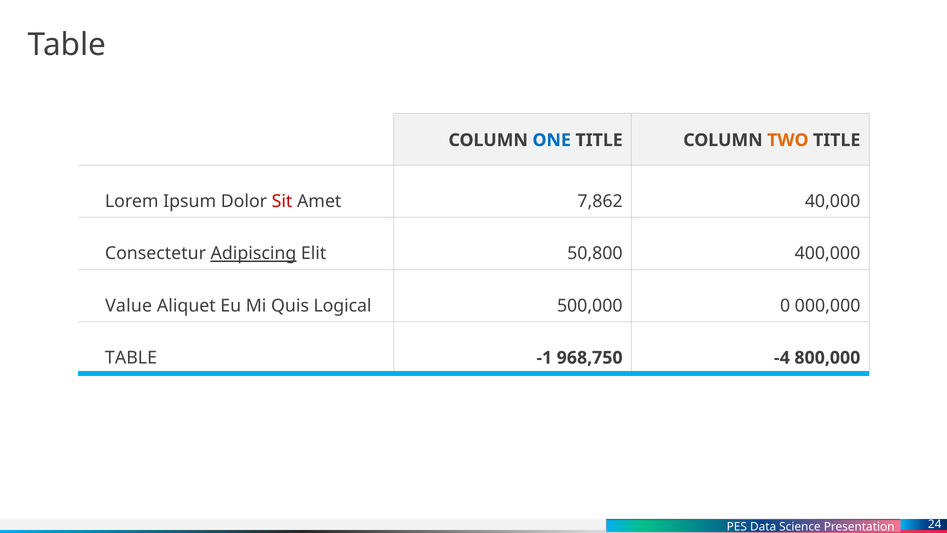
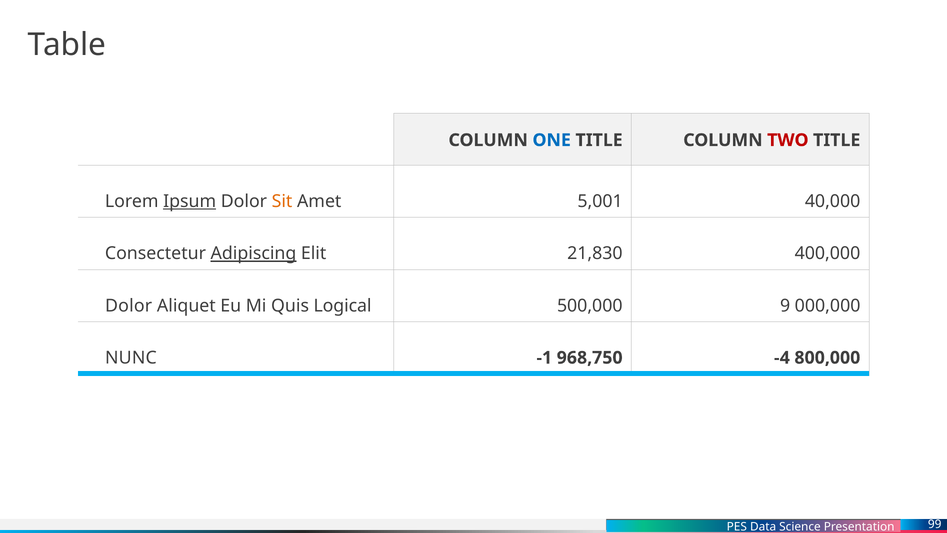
TWO colour: orange -> red (788, 140)
Ipsum underline: none -> present (190, 201)
Sit colour: red -> orange (282, 201)
7,862: 7,862 -> 5,001 (600, 201)
50,800: 50,800 -> 21,830 (595, 253)
Value: Value -> Dolor (129, 306)
0: 0 -> 9 (785, 306)
TABLE: TABLE -> NUNC (131, 358)
24: 24 -> 99 (935, 524)
